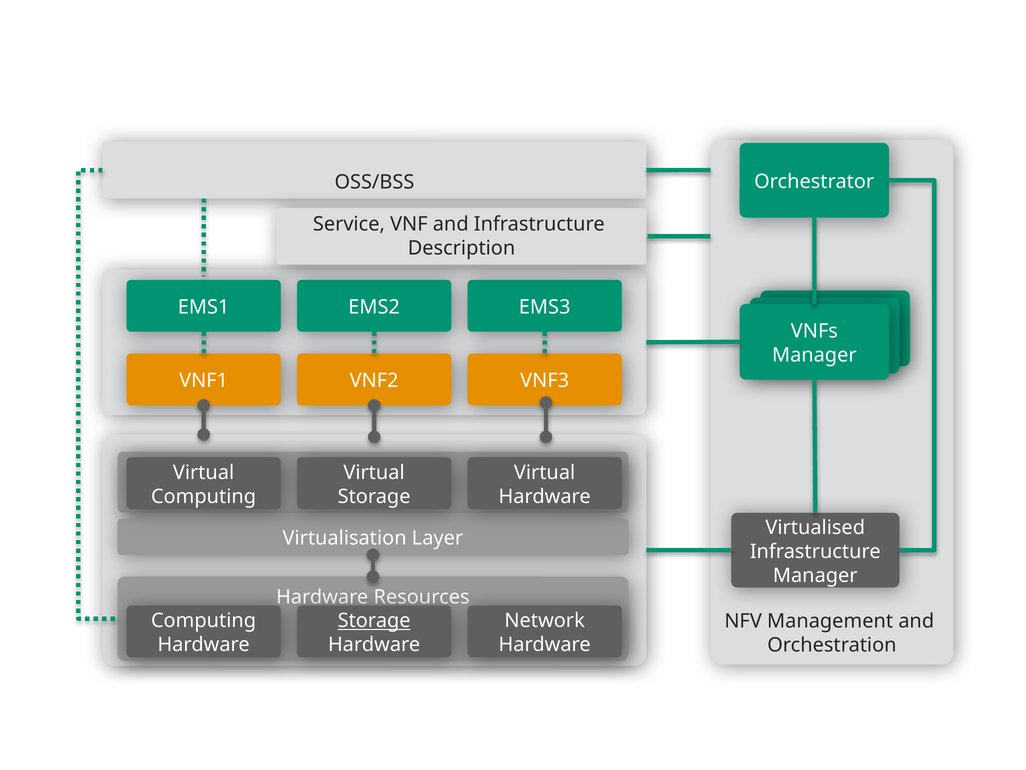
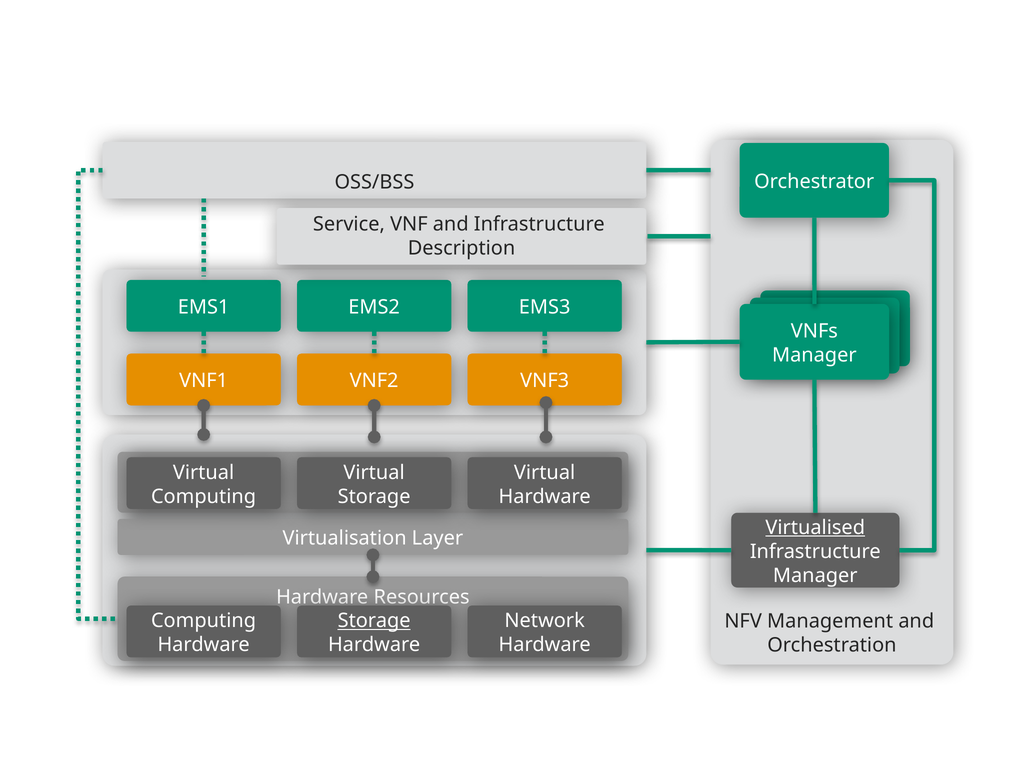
Virtualised underline: none -> present (815, 527)
